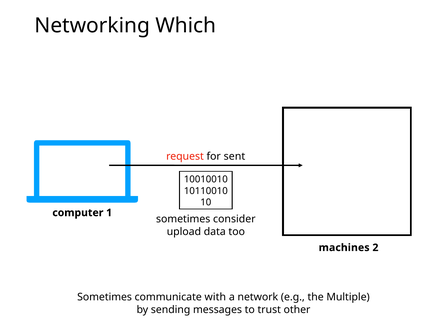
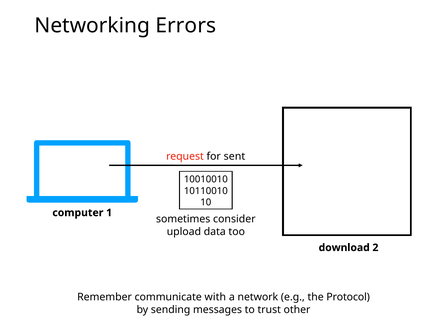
Which: Which -> Errors (186, 26)
machines: machines -> download (344, 248)
Sometimes: Sometimes -> Remember (105, 297)
Multiple: Multiple -> Protocol (348, 297)
